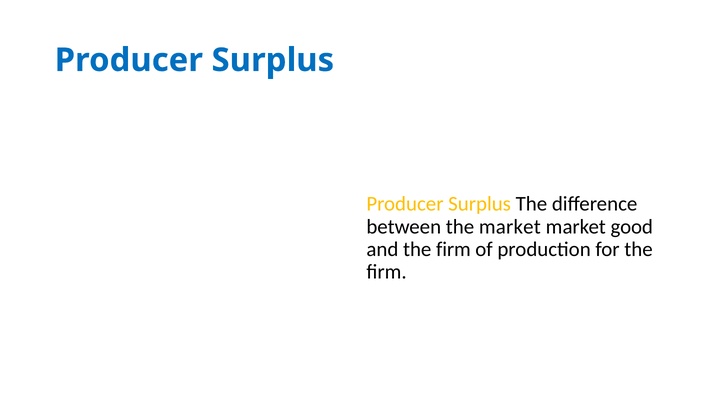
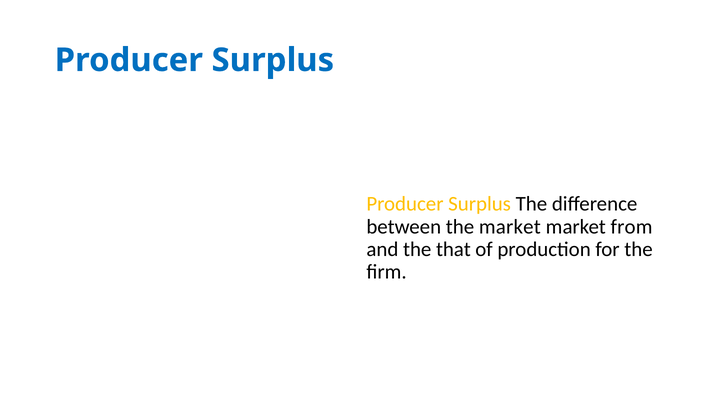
good: good -> from (632, 227)
and the firm: firm -> that (453, 249)
